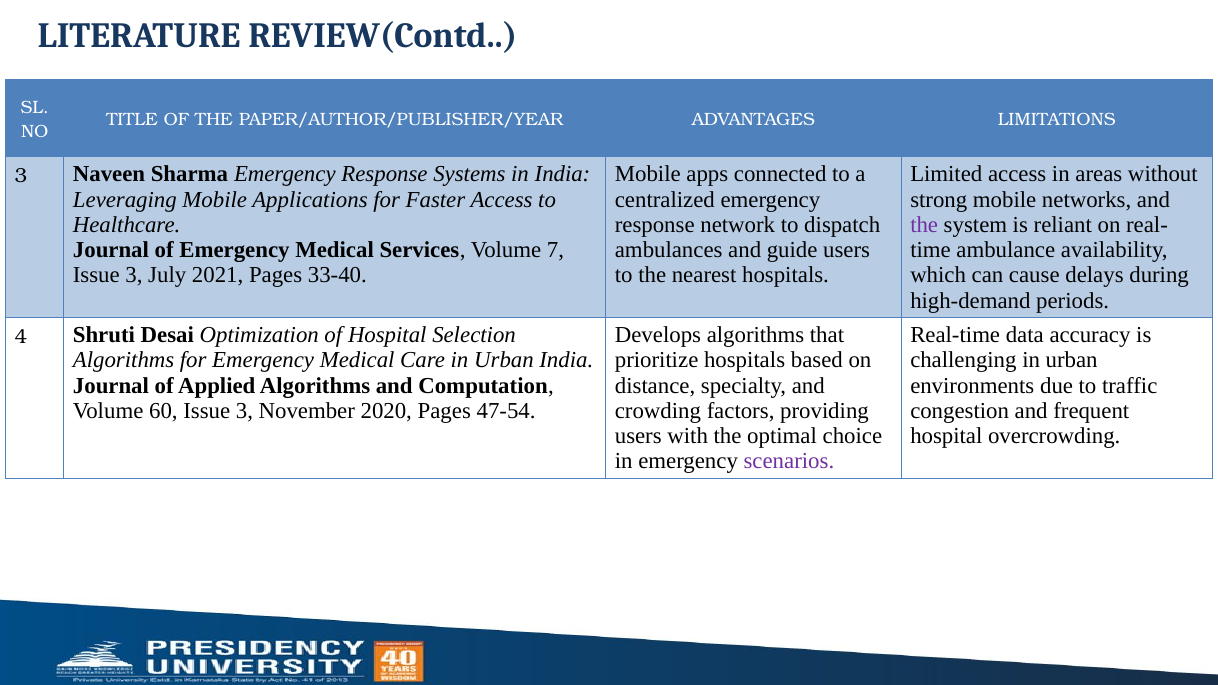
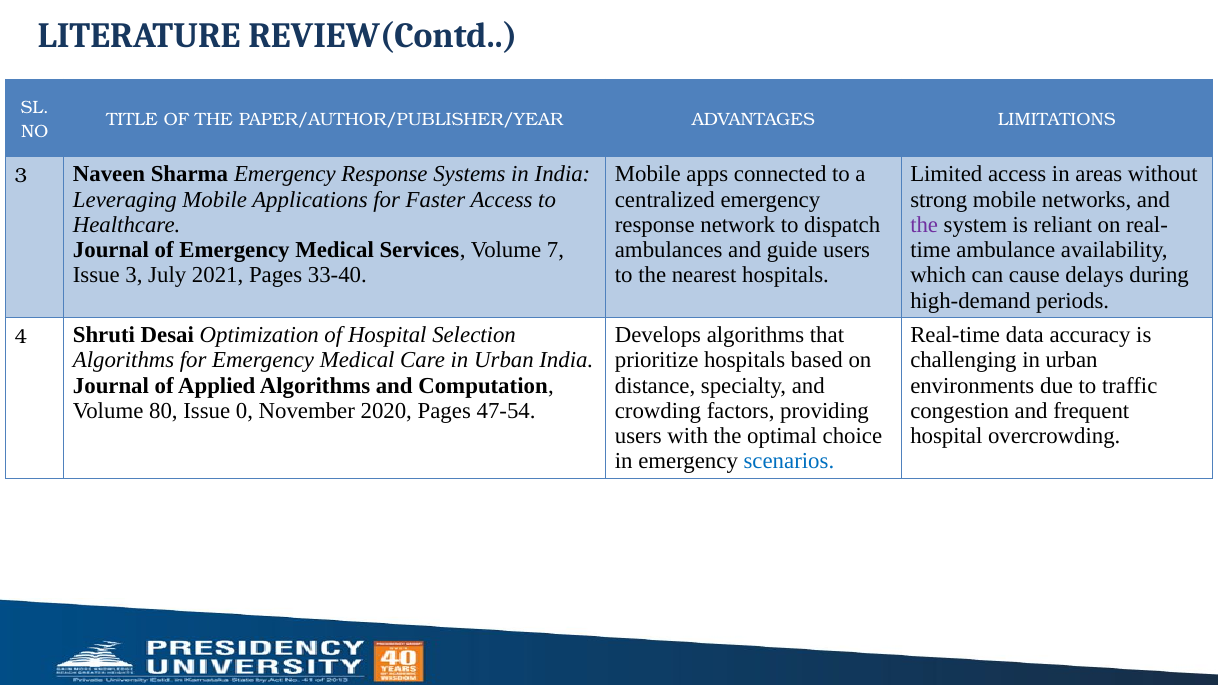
60: 60 -> 80 (163, 411)
3: 3 -> 0 (244, 411)
scenarios colour: purple -> blue (789, 462)
